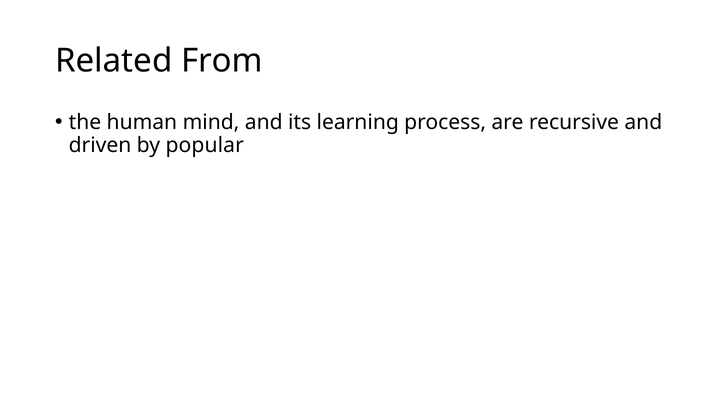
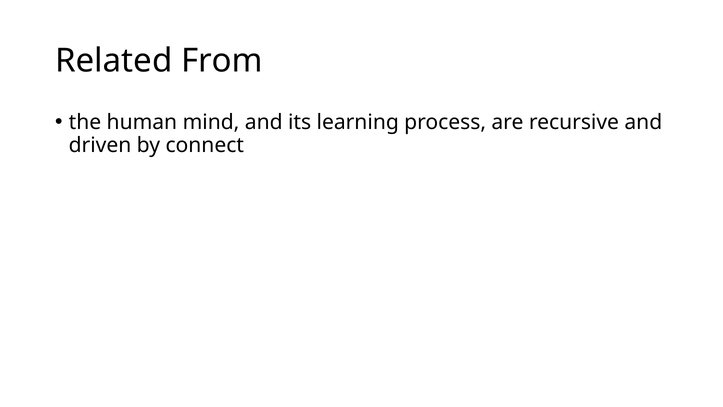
popular: popular -> connect (205, 145)
